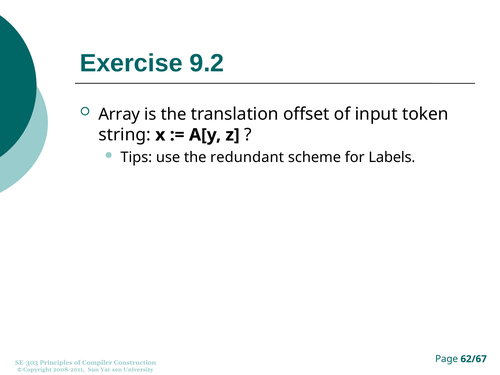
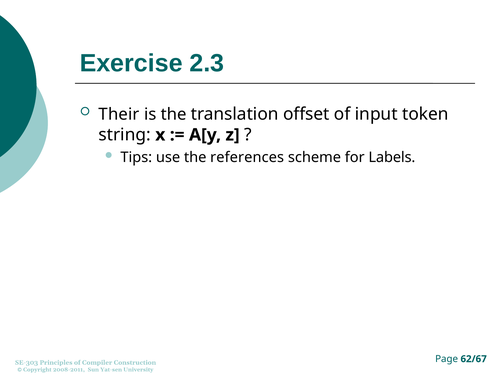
9.2: 9.2 -> 2.3 (207, 63)
Array: Array -> Their (119, 114)
redundant: redundant -> references (247, 157)
